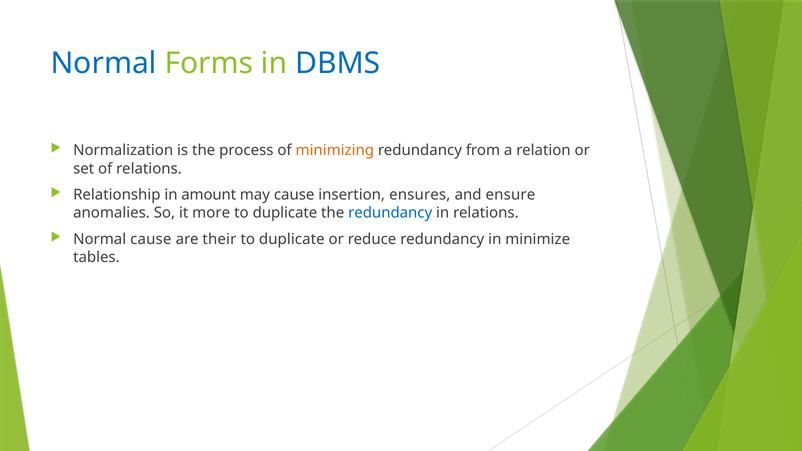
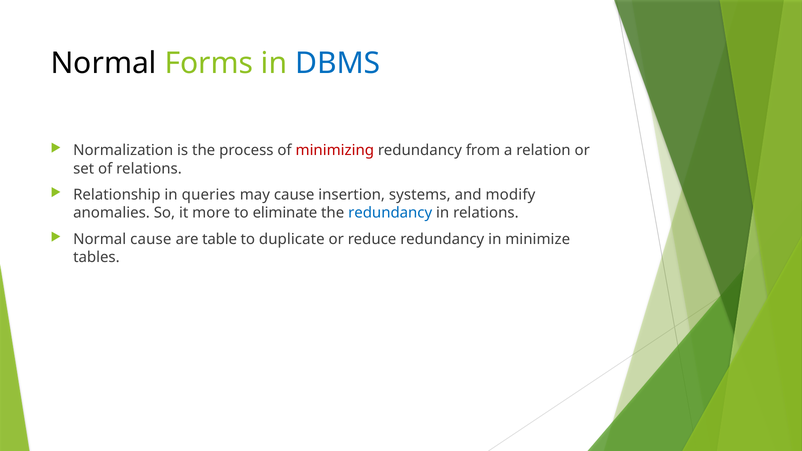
Normal colour: blue -> black (104, 63)
minimizing colour: orange -> red (335, 151)
amount: amount -> queries (209, 195)
ensures: ensures -> systems (420, 195)
ensure: ensure -> modify (510, 195)
duplicate: duplicate -> eliminate (285, 213)
their: their -> table (220, 239)
